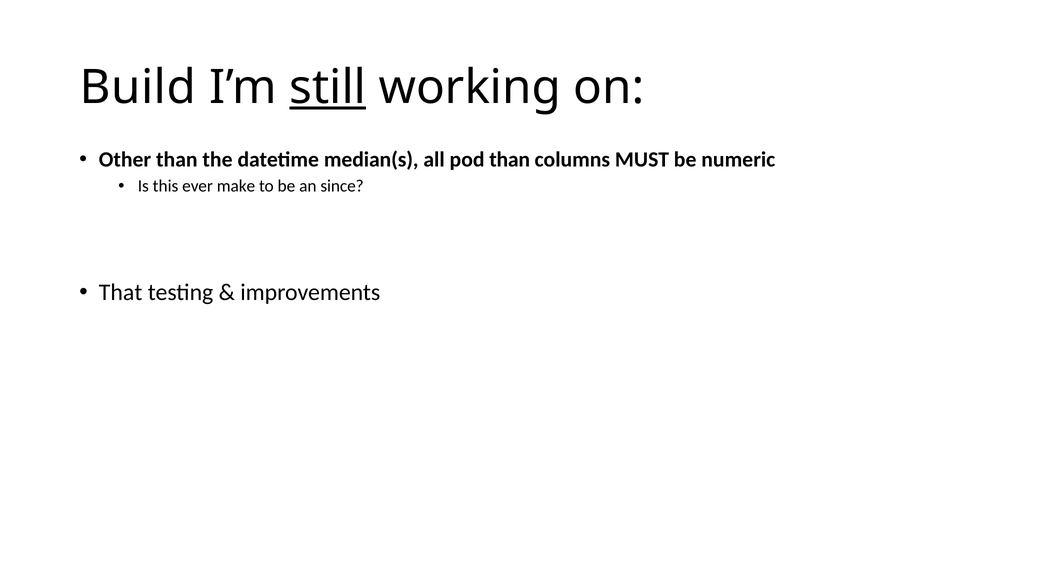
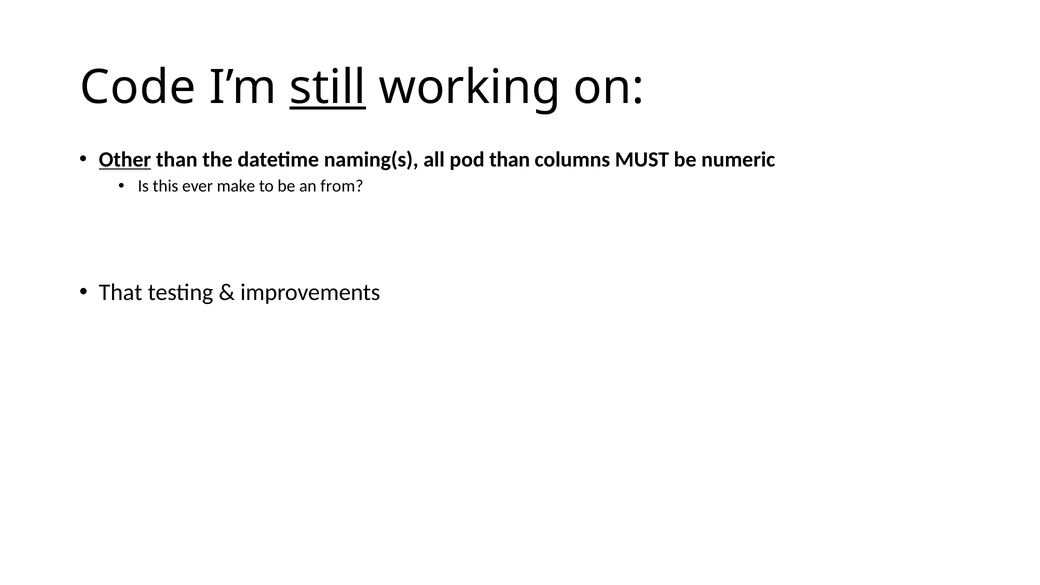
Build: Build -> Code (138, 87)
Other underline: none -> present (125, 160)
median(s: median(s -> naming(s (371, 160)
since: since -> from (342, 186)
